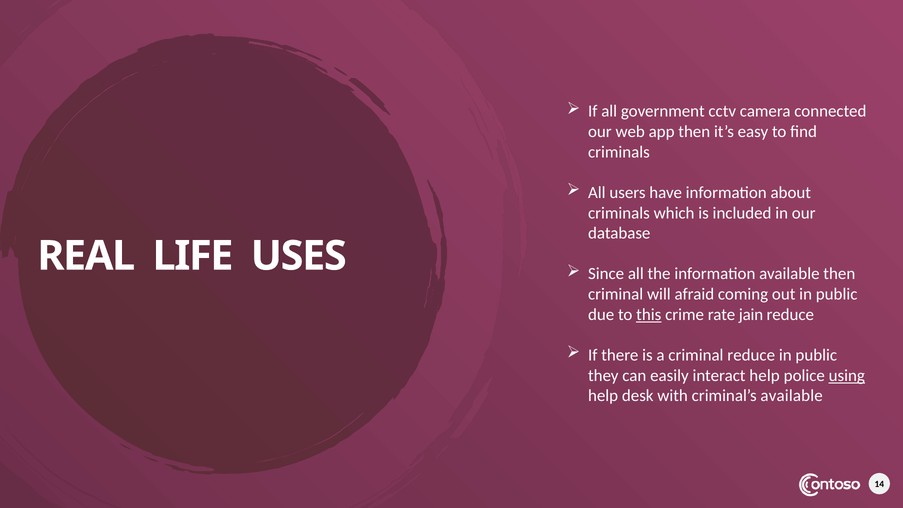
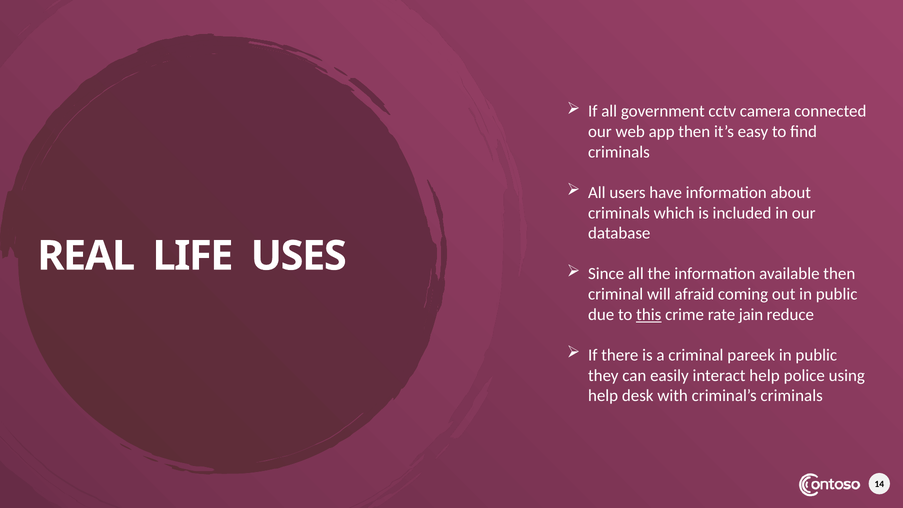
criminal reduce: reduce -> pareek (751, 355)
using underline: present -> none (847, 375)
criminal’s available: available -> criminals (792, 396)
